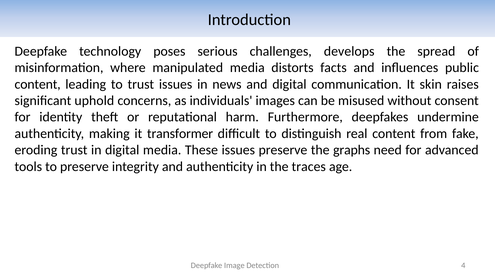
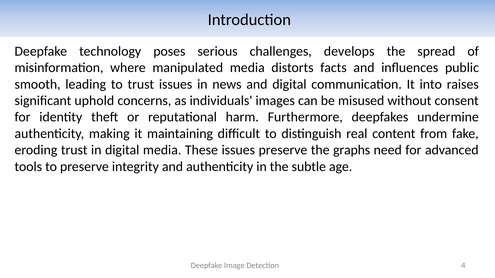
content: content -> smooth (38, 84)
skin: skin -> into (431, 84)
transformer: transformer -> maintaining (180, 134)
traces: traces -> subtle (309, 167)
